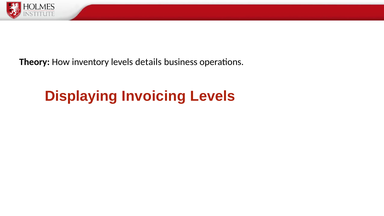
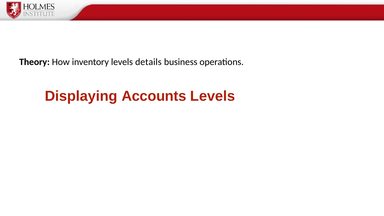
Invoicing: Invoicing -> Accounts (154, 96)
